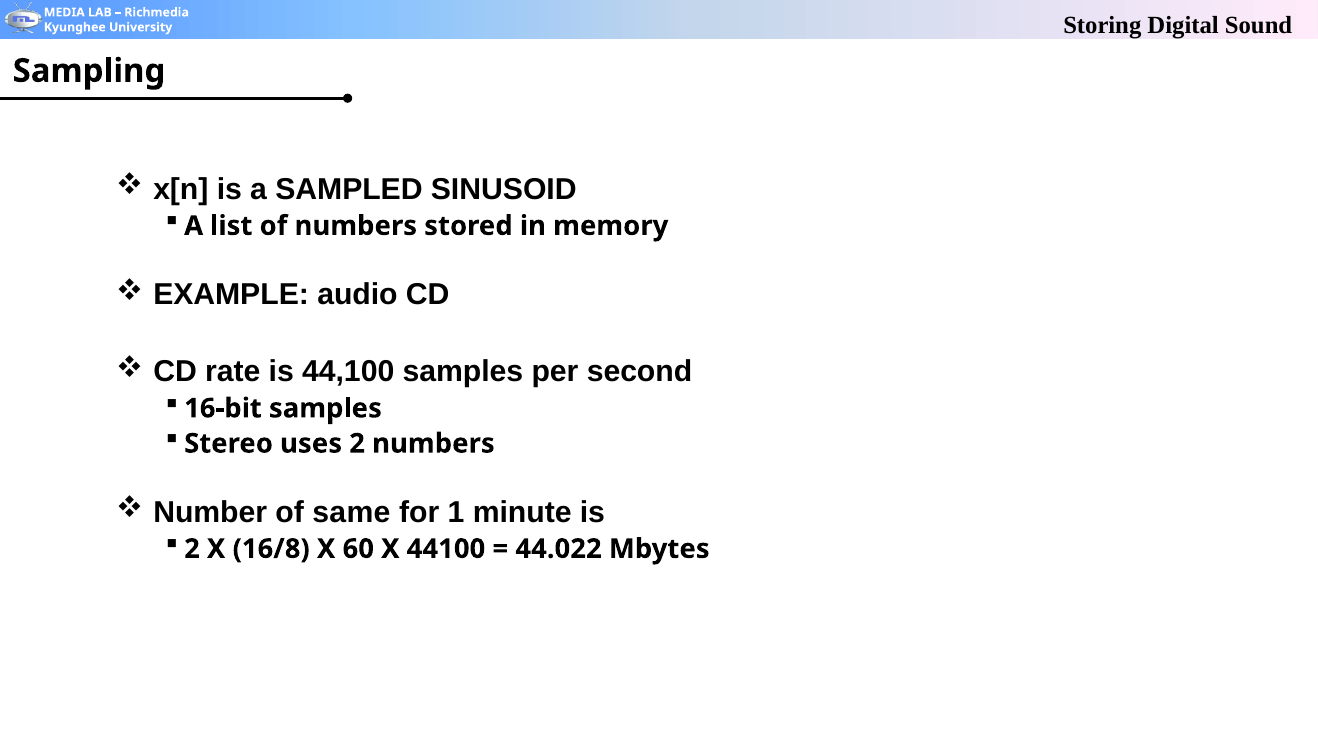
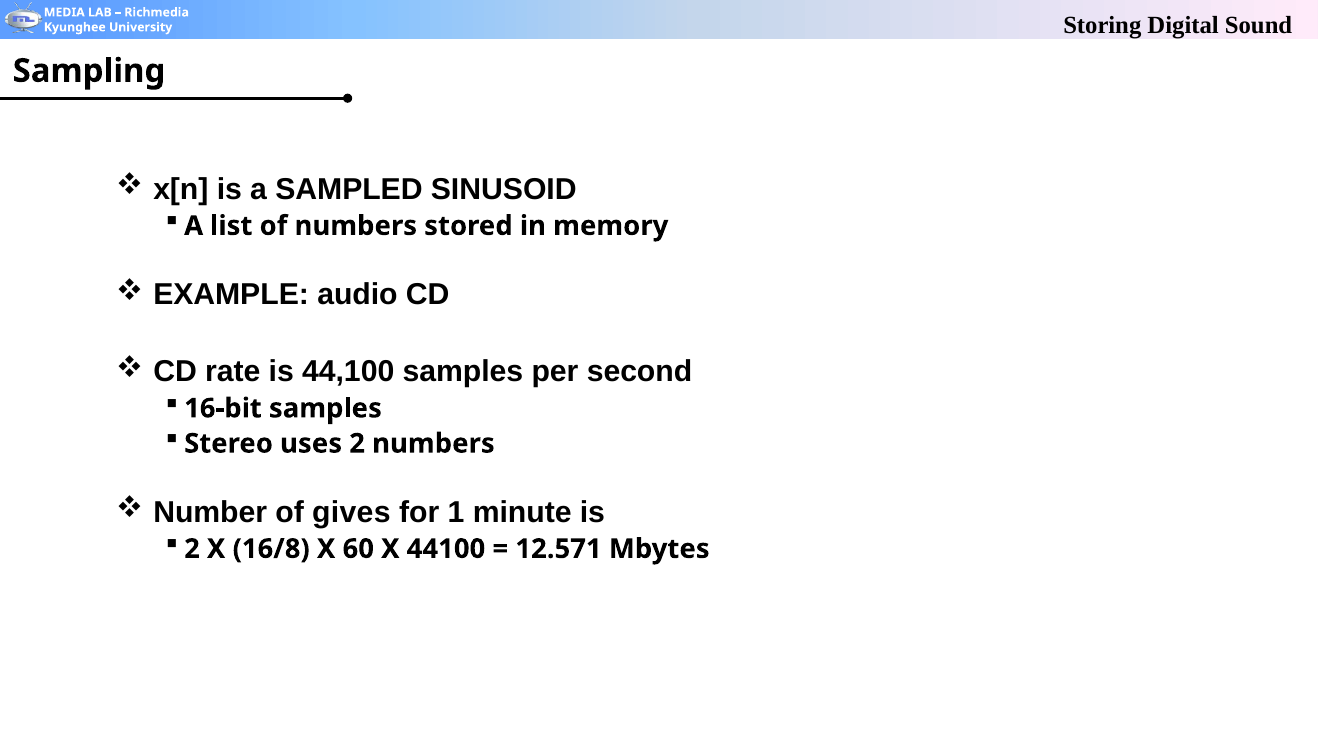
same: same -> gives (351, 512)
44.022: 44.022 -> 12.571 (559, 549)
